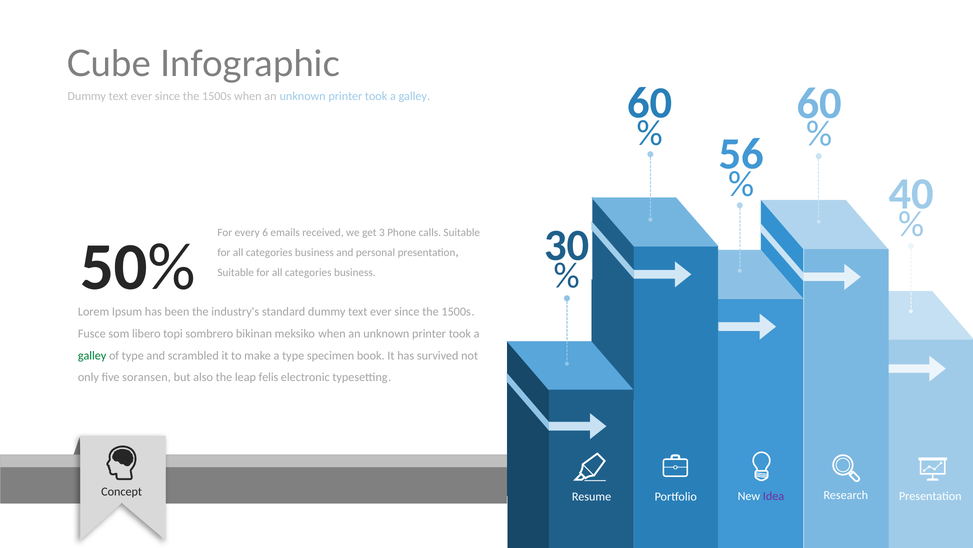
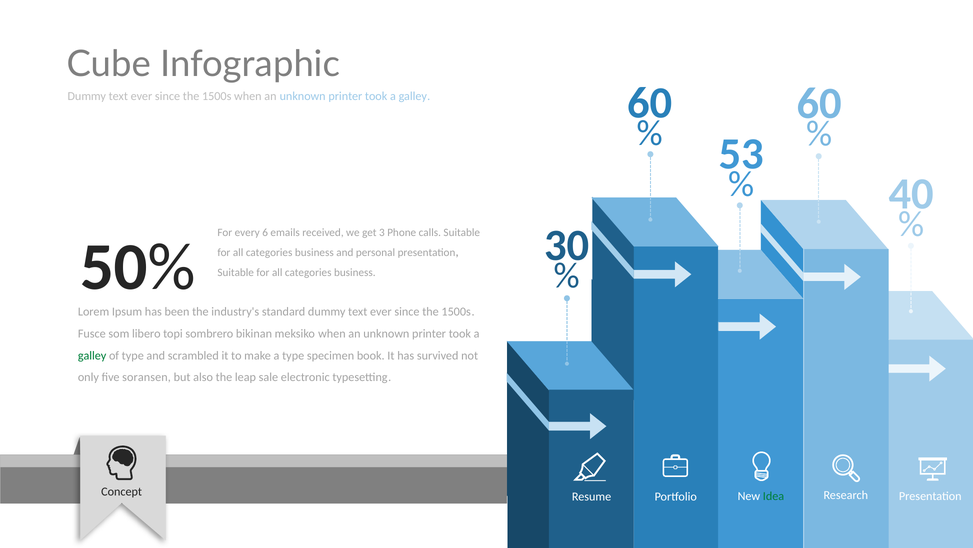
56: 56 -> 53 (741, 154)
felis: felis -> sale (268, 377)
Idea colour: purple -> green (774, 496)
